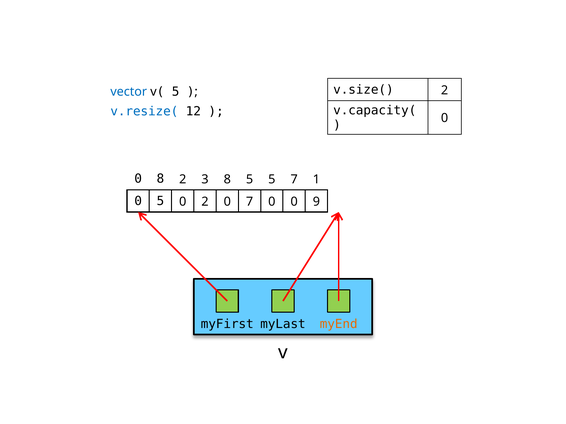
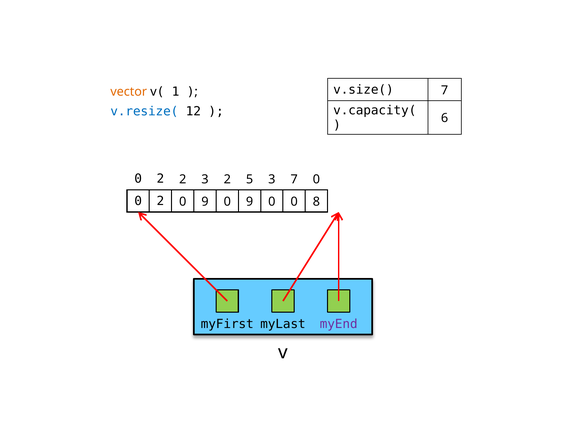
v.size( 2: 2 -> 7 (445, 90)
vector colour: blue -> orange (129, 92)
5: 5 -> 1 (176, 92)
0: 0 -> 6 (445, 118)
8: 8 -> 2 (160, 179)
3 8: 8 -> 2 (227, 180)
5 5: 5 -> 3 (272, 180)
7 1: 1 -> 0 (316, 180)
5: 5 -> 2 (160, 201)
2: 2 -> 9 (205, 202)
7: 7 -> 9 (250, 202)
9: 9 -> 8 (316, 202)
myEnd colour: orange -> purple (339, 325)
